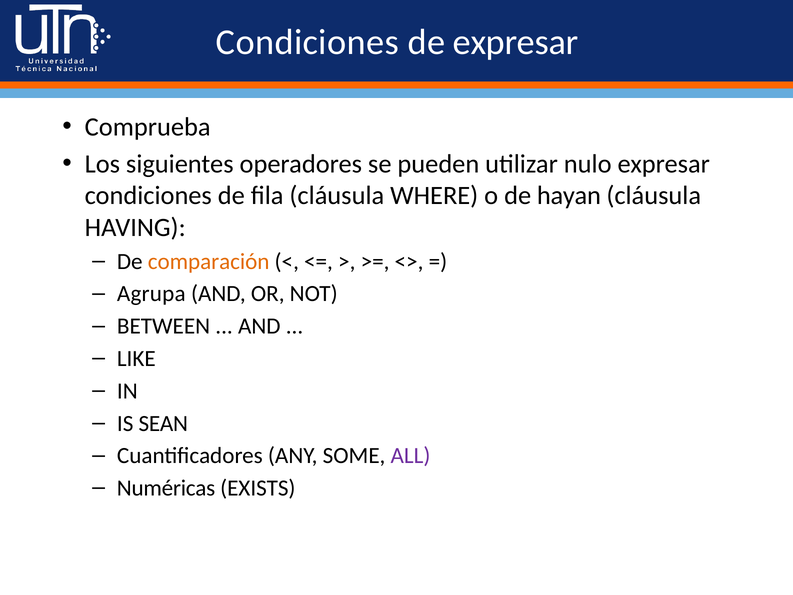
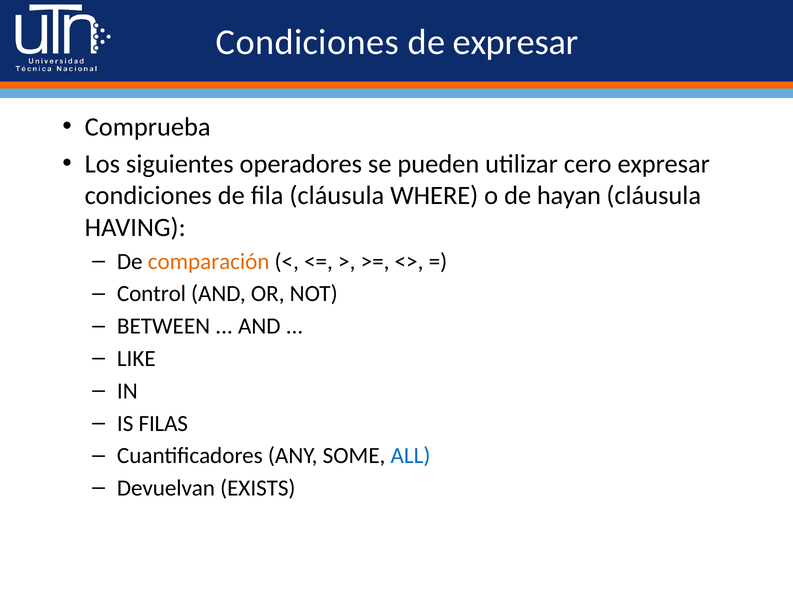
nulo: nulo -> cero (588, 164)
Agrupa: Agrupa -> Control (151, 294)
SEAN: SEAN -> FILAS (163, 423)
ALL colour: purple -> blue (411, 456)
Numéricas: Numéricas -> Devuelvan (166, 488)
